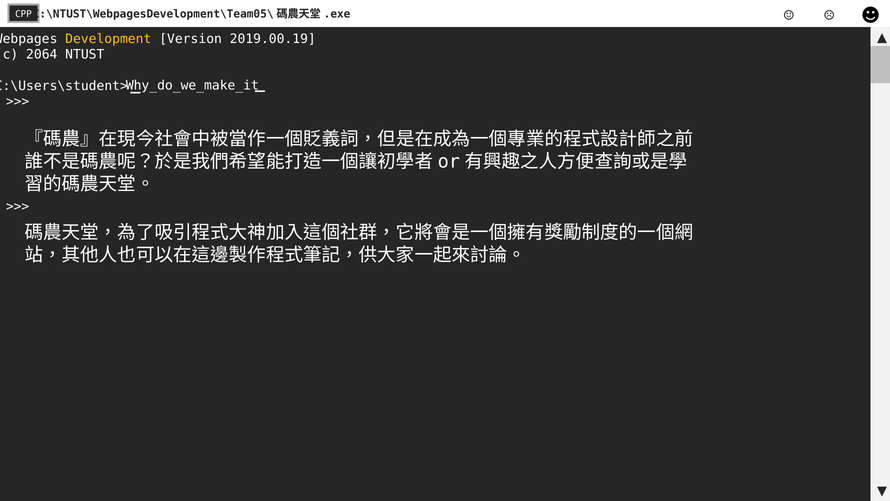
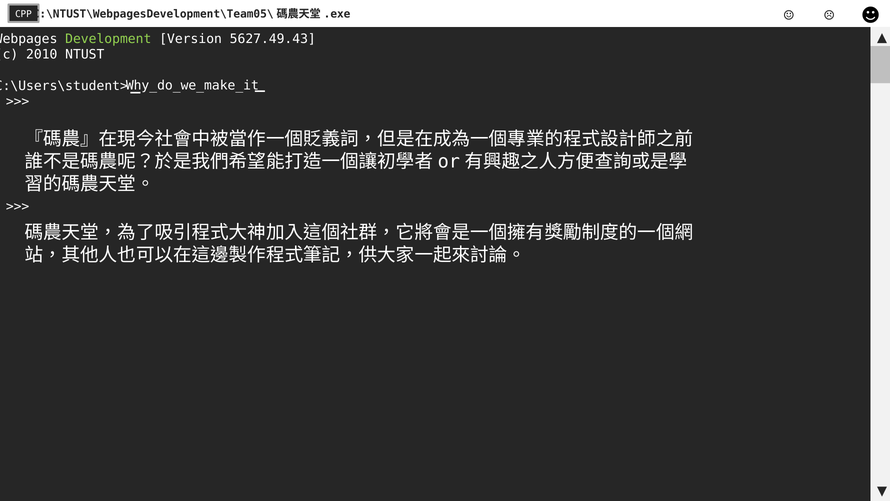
Development colour: yellow -> light green (108, 39)
2019.00.19: 2019.00.19 -> 5627.49.43 (273, 39)
2064: 2064 -> 2010 (42, 55)
